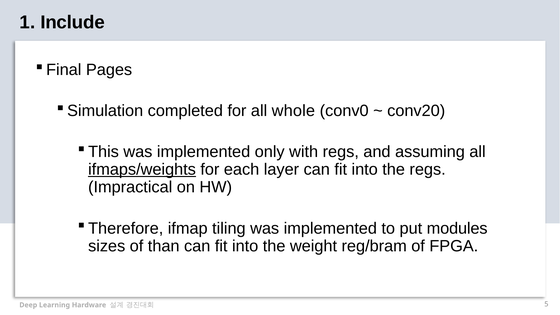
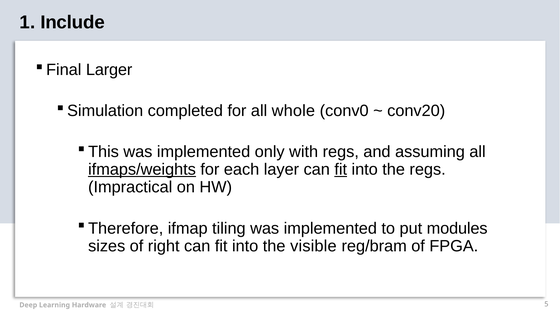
Pages: Pages -> Larger (109, 70)
fit underline: none -> present (341, 170)
than: than -> right (164, 246)
weight: weight -> visible (313, 246)
